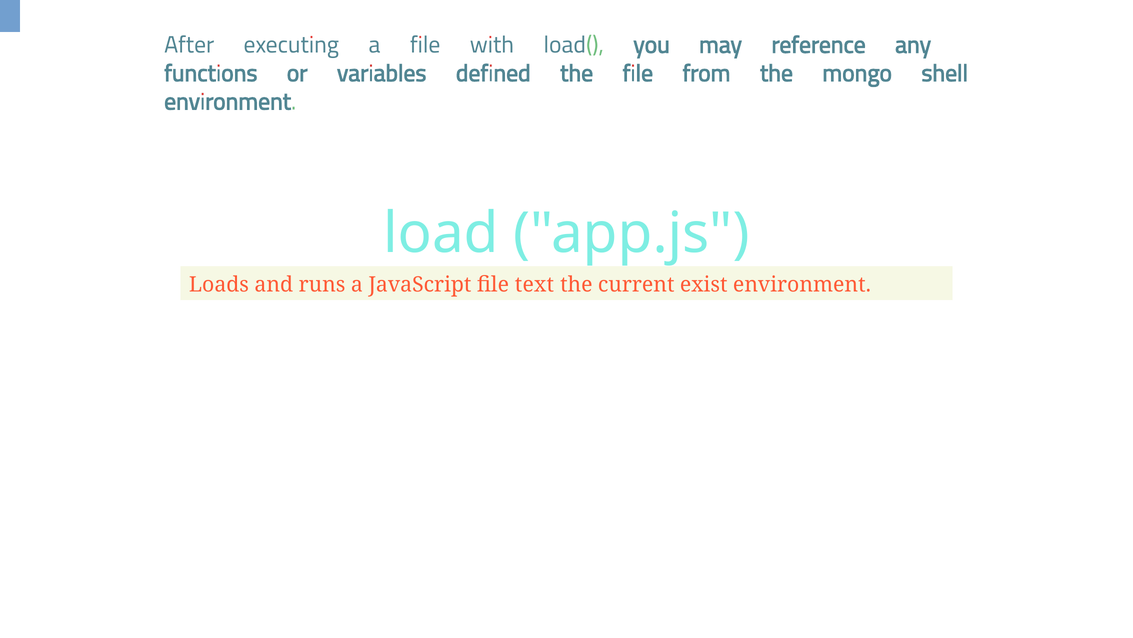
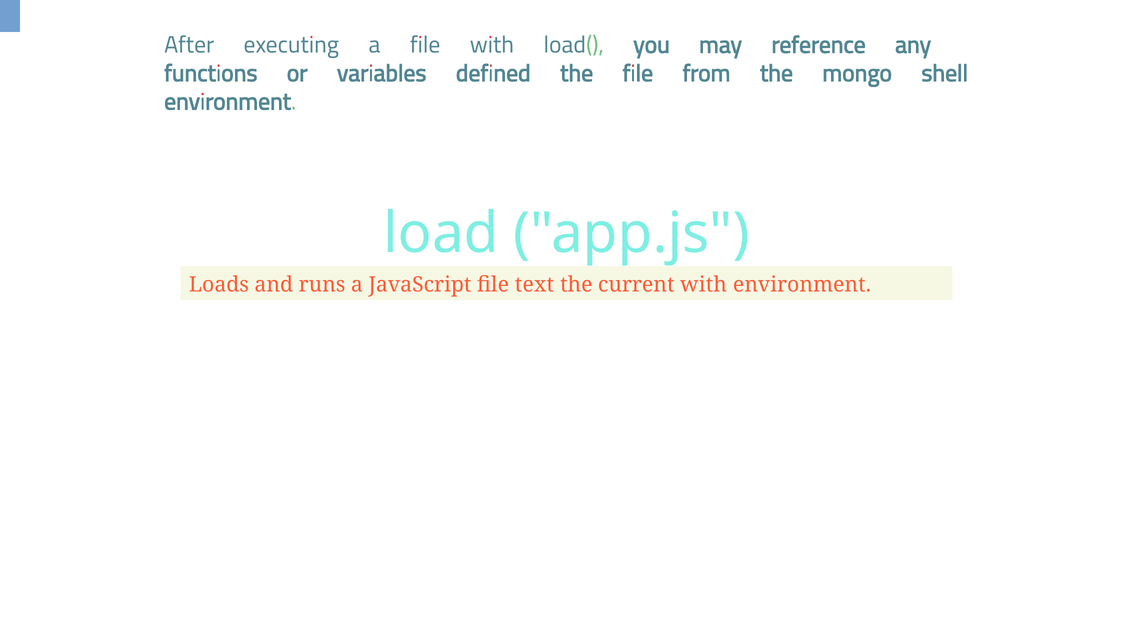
exist: exist -> with (704, 284)
